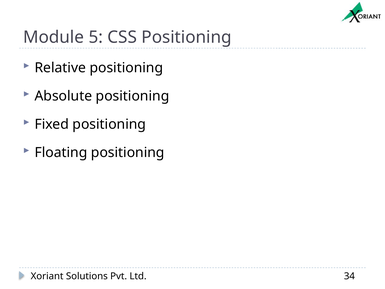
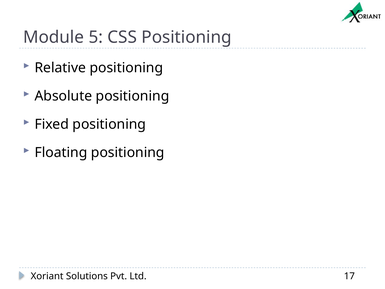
34: 34 -> 17 (349, 276)
